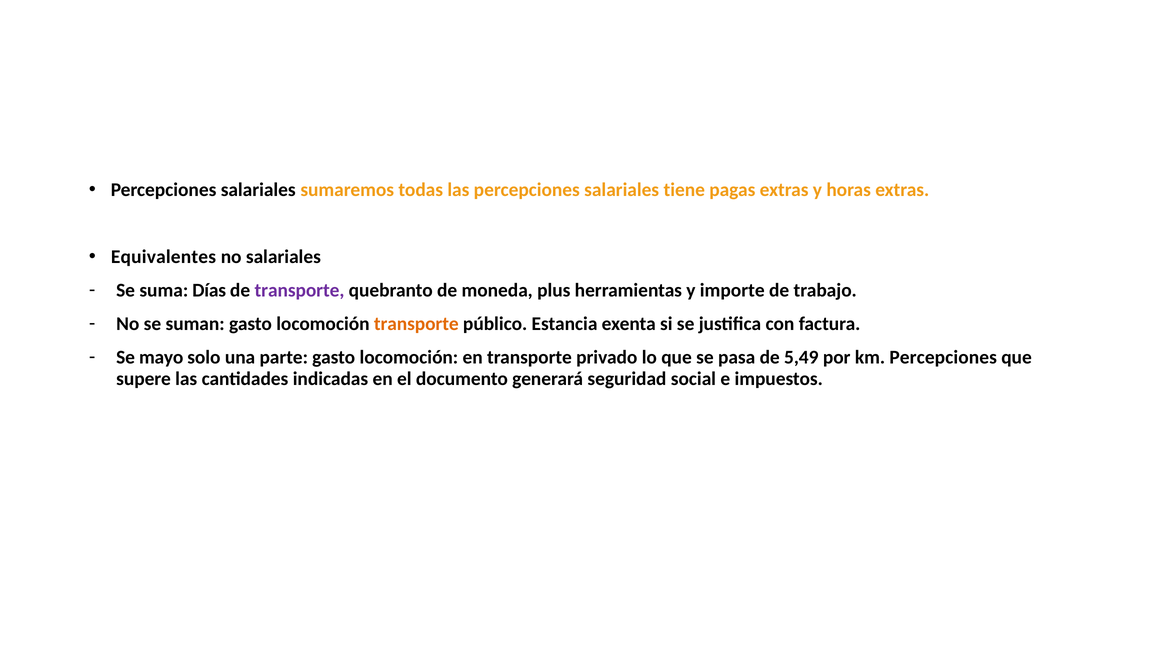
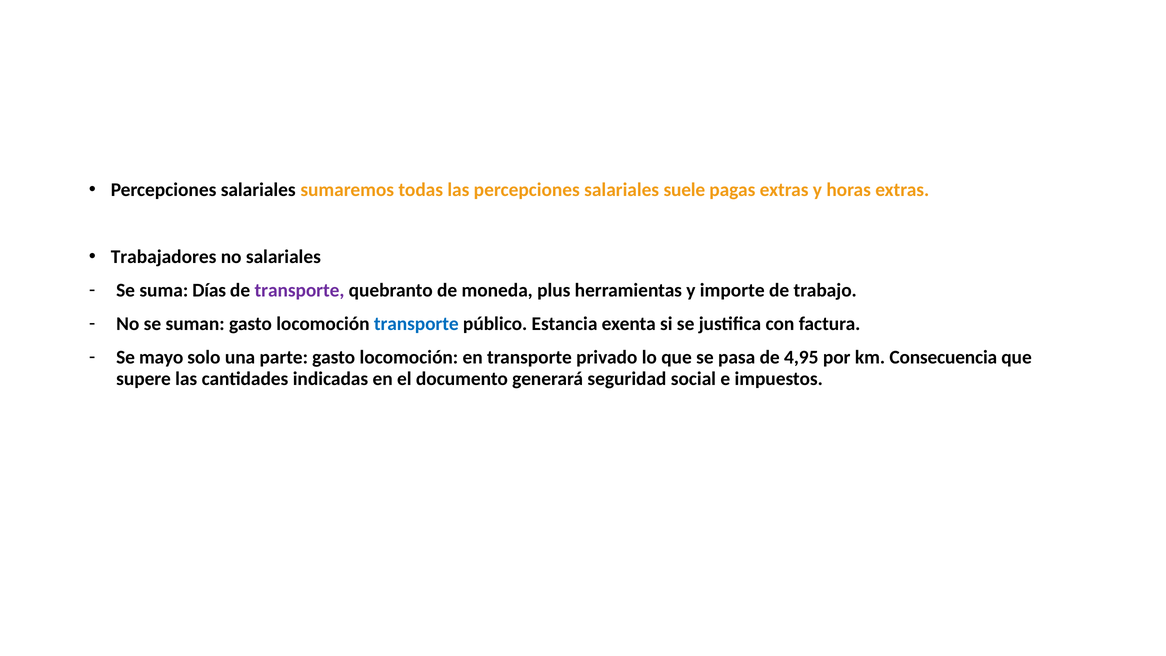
tiene: tiene -> suele (684, 190)
Equivalentes: Equivalentes -> Trabajadores (164, 257)
transporte colour: orange -> blue (416, 324)
5,49: 5,49 -> 4,95 (801, 357)
km Percepciones: Percepciones -> Consecuencia (943, 357)
